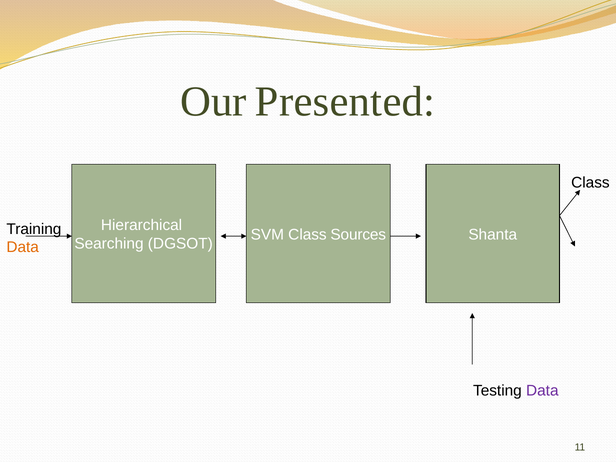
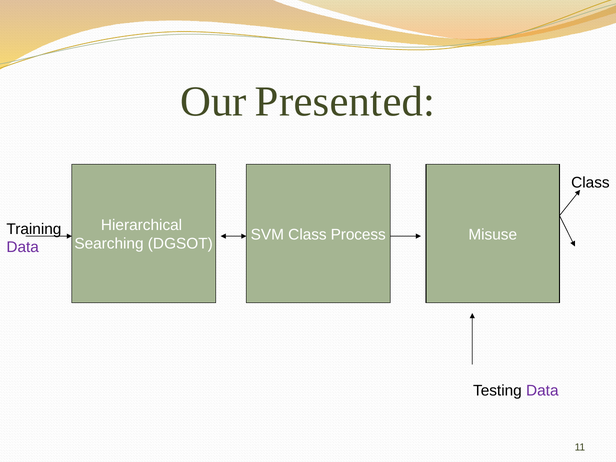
Sources: Sources -> Process (358, 235)
Shanta: Shanta -> Misuse (493, 235)
Data colour: orange -> purple (23, 247)
